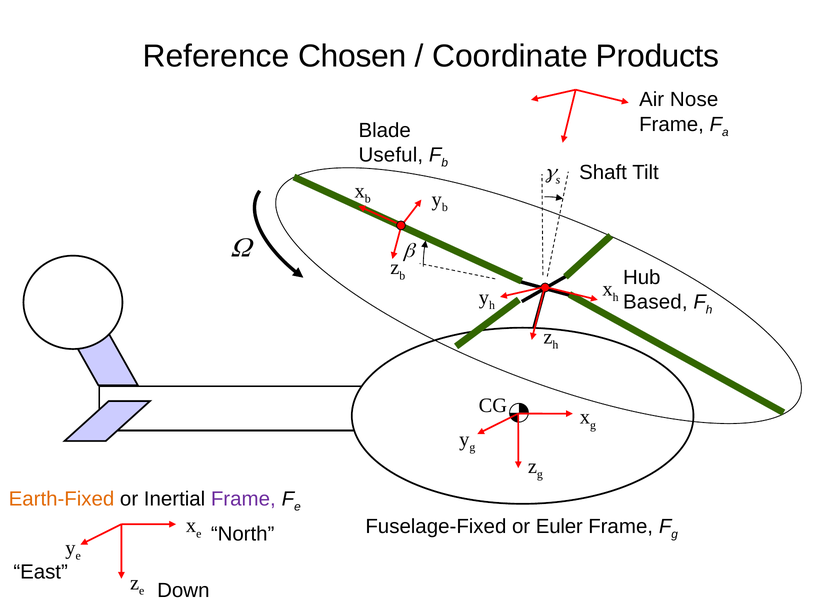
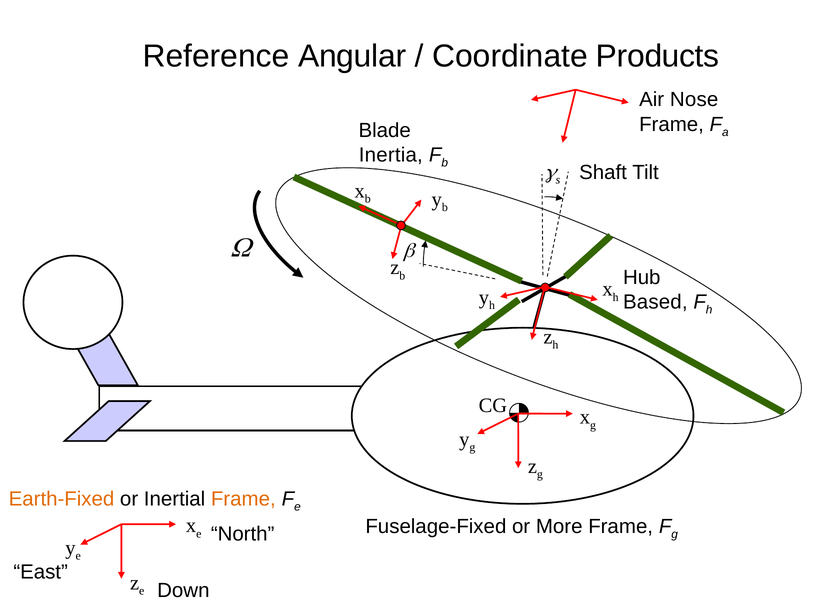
Chosen: Chosen -> Angular (352, 56)
Useful: Useful -> Inertia (391, 155)
Frame colour: purple -> orange (243, 499)
Euler: Euler -> More (559, 527)
